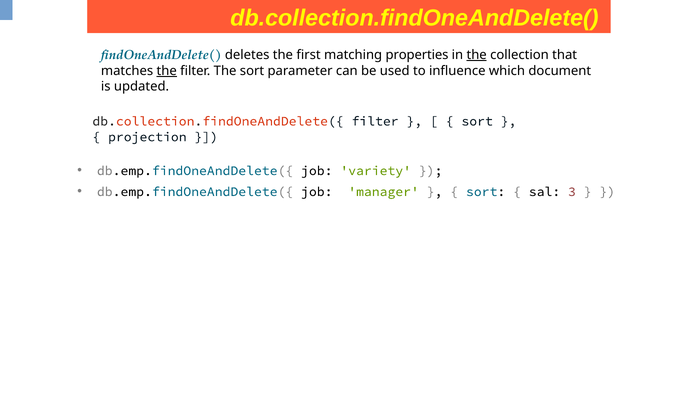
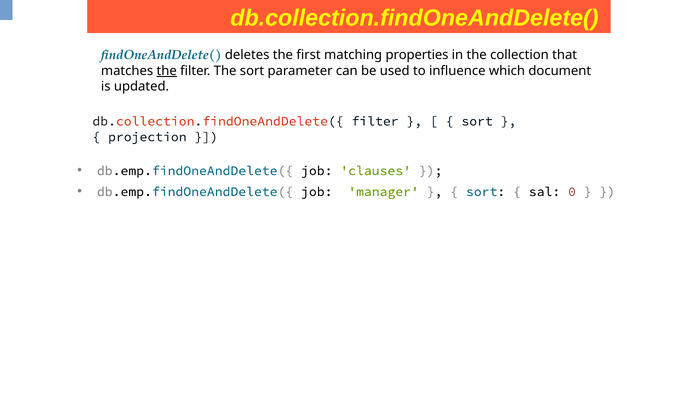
the underline: present -> none (477, 55)
variety: variety -> clauses (376, 171)
3: 3 -> 0 (572, 191)
